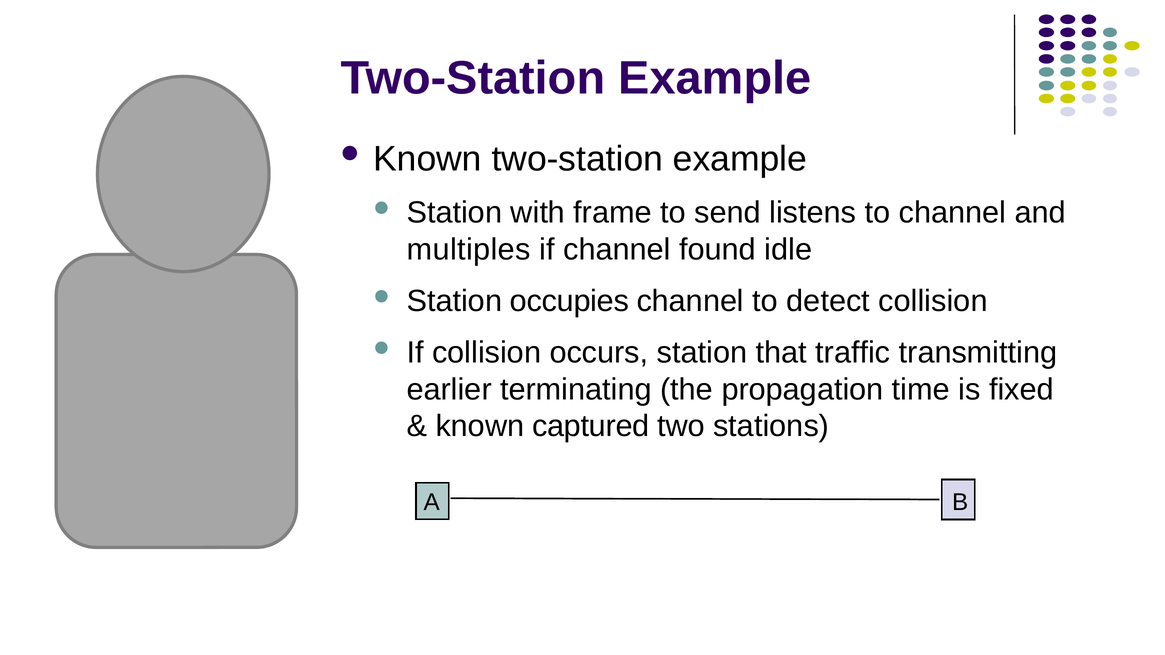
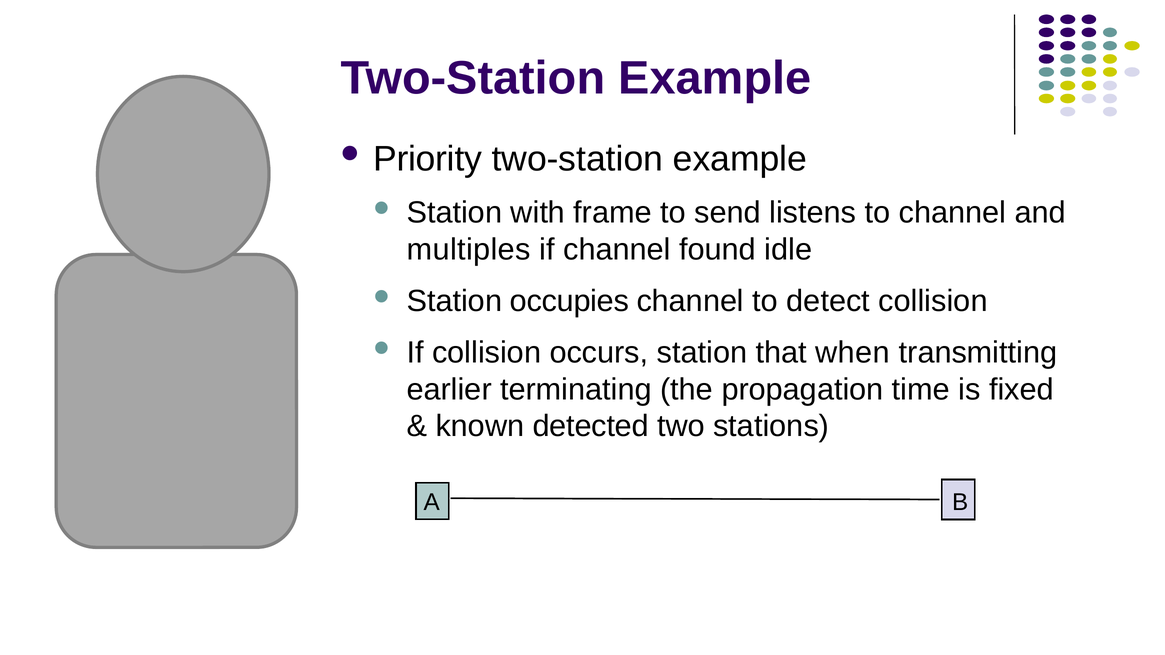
Known: Known -> Priority (428, 159)
traffic: traffic -> when (853, 353)
captured: captured -> detected (591, 427)
